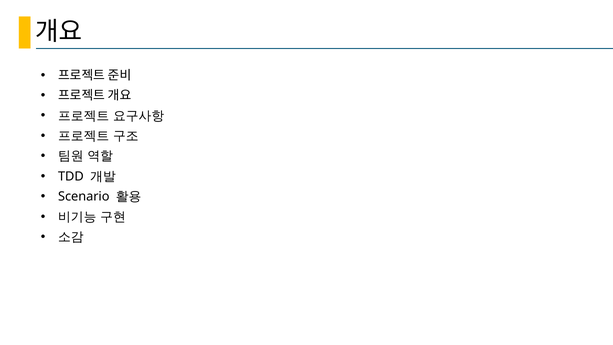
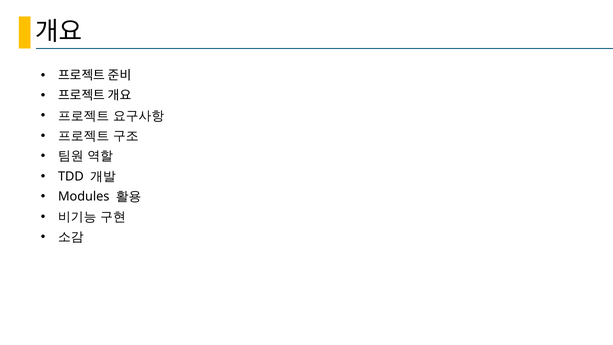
Scenario: Scenario -> Modules (84, 197)
